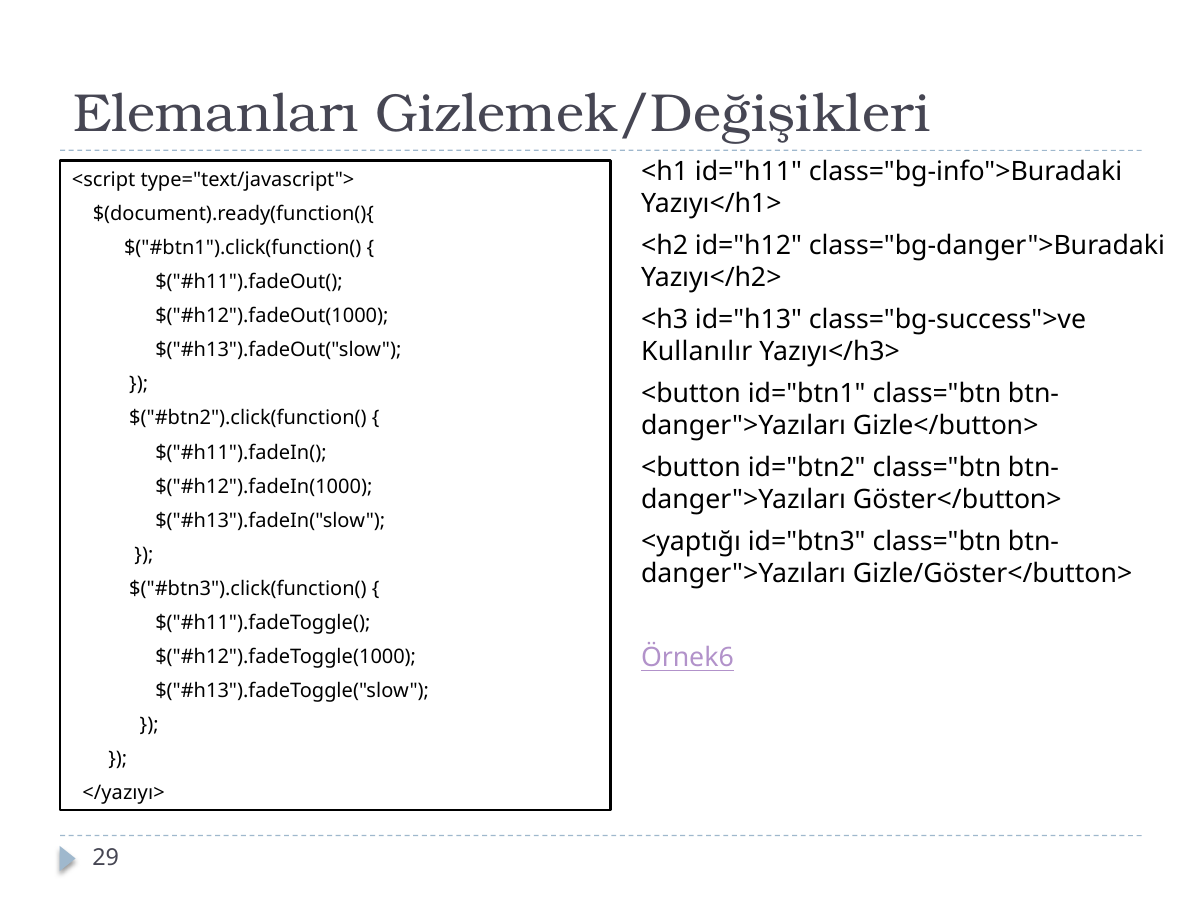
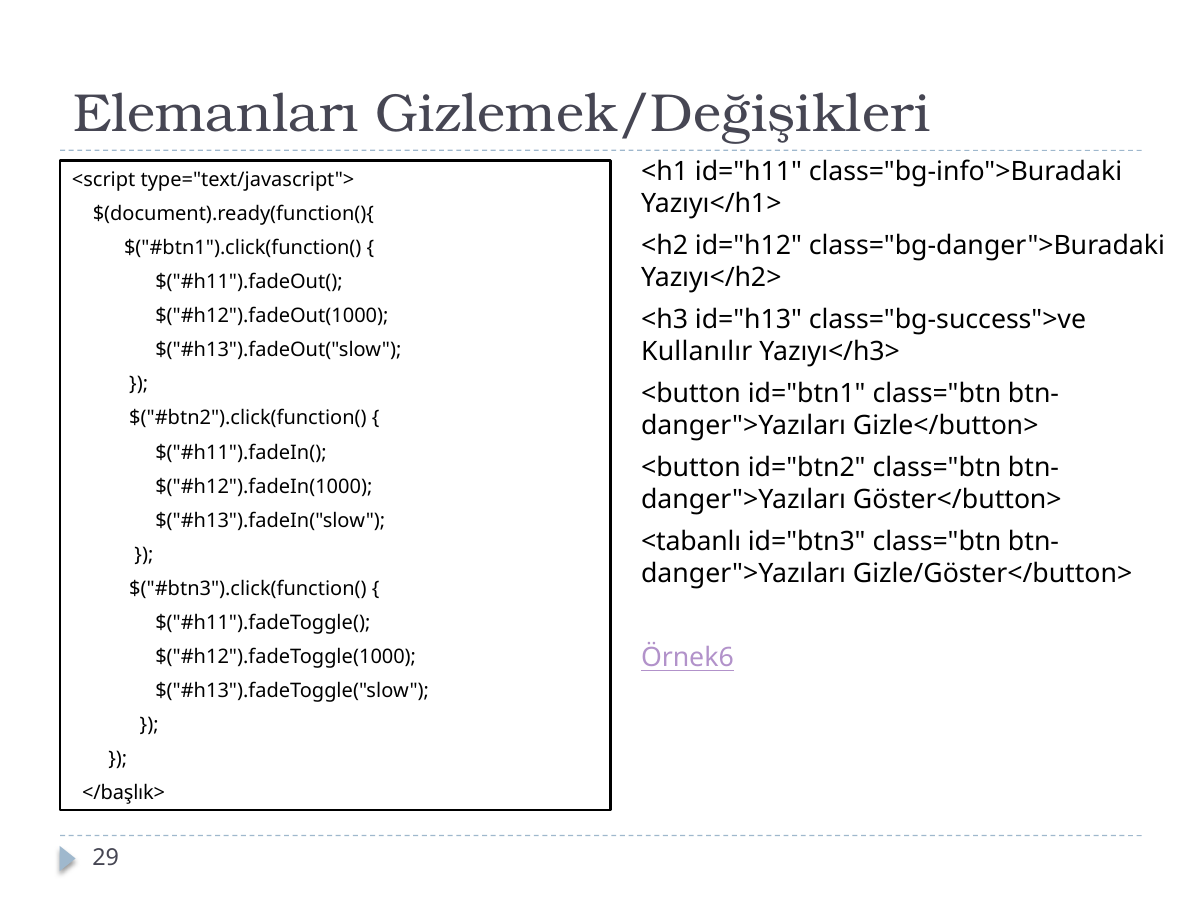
<yaptığı: <yaptığı -> <tabanlı (691, 542)
</yazıyı>: </yazıyı> -> </başlık> (124, 793)
